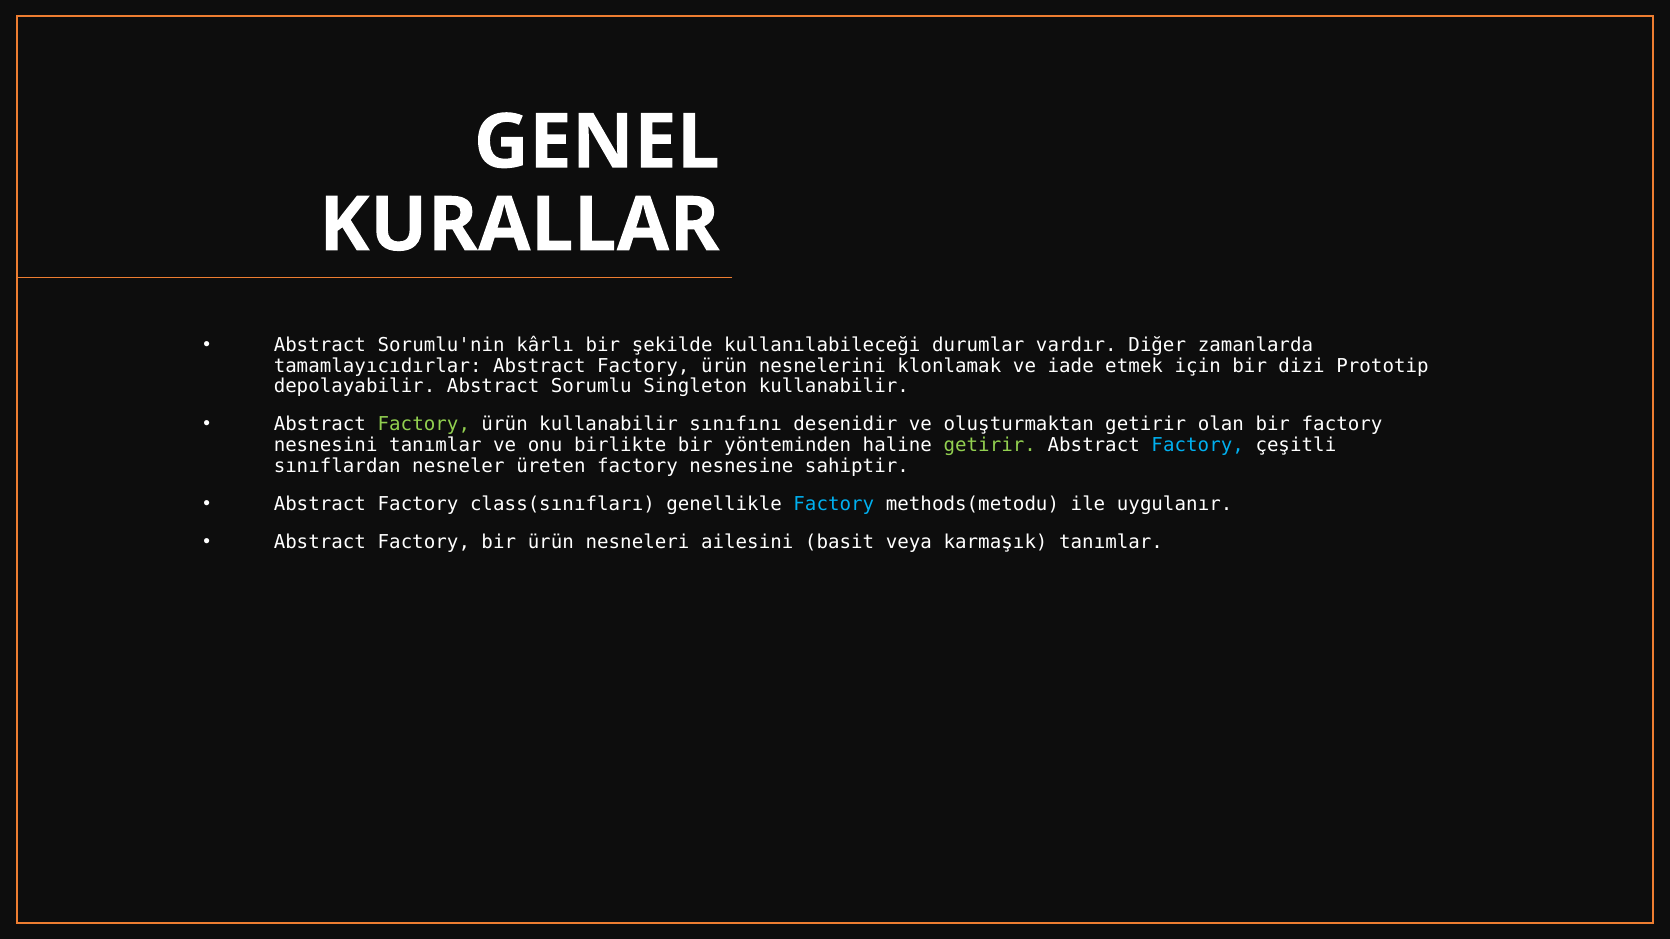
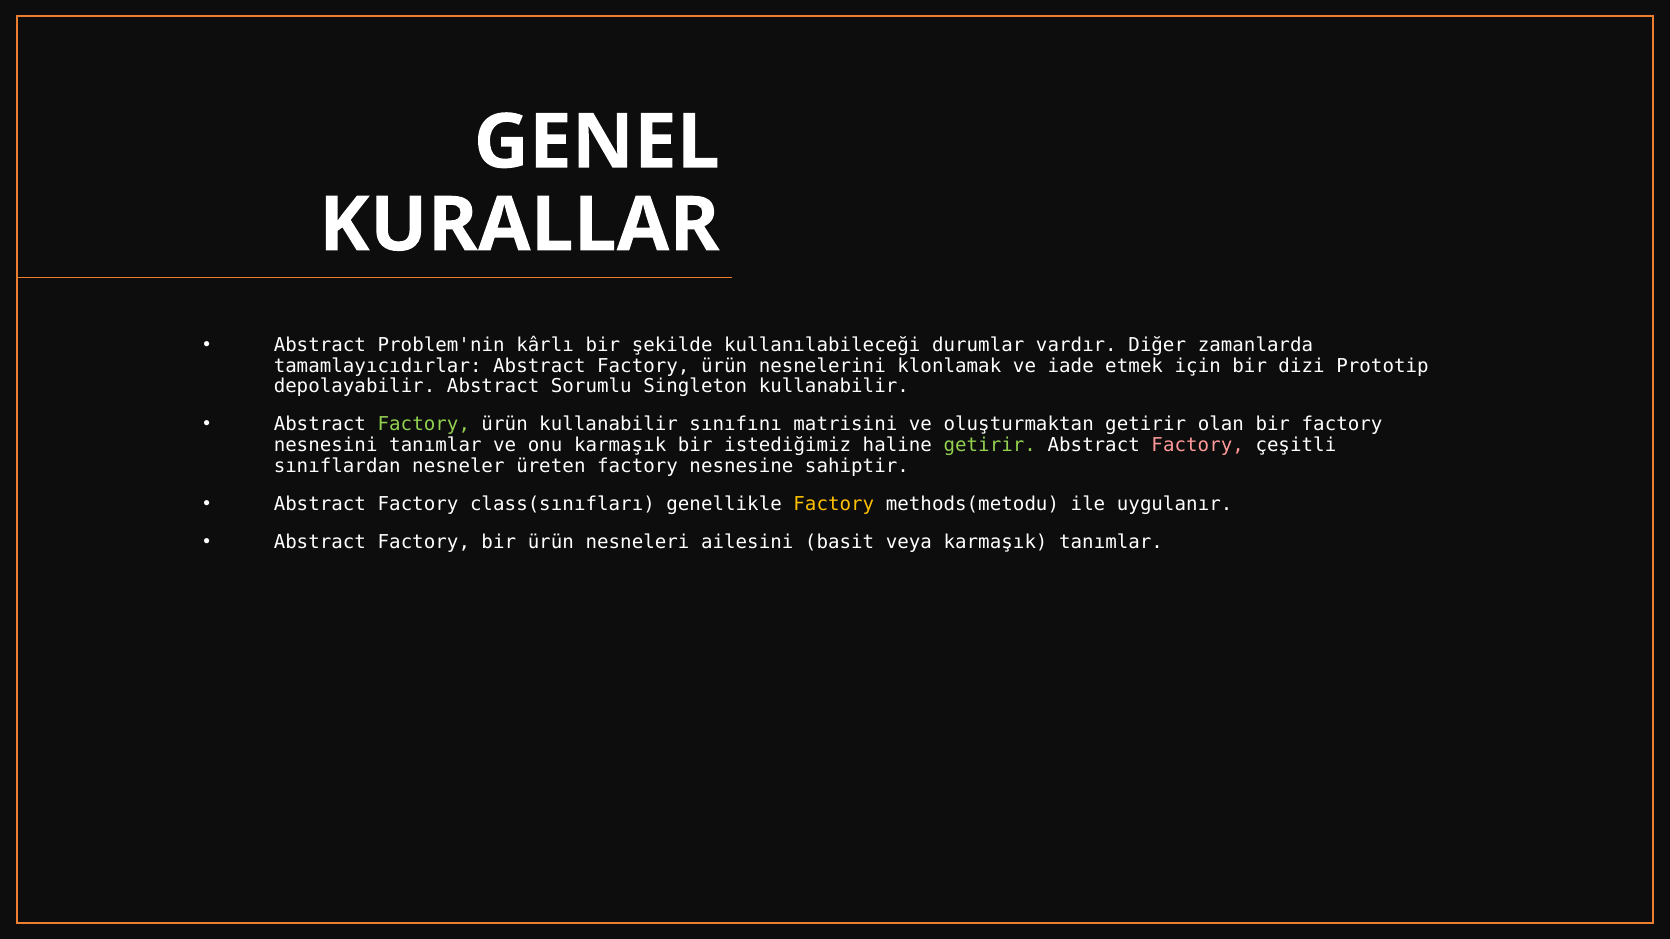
Sorumlu'nin: Sorumlu'nin -> Problem'nin (441, 345)
desenidir: desenidir -> matrisini (845, 425)
onu birlikte: birlikte -> karmaşık (620, 445)
yönteminden: yönteminden -> istediğimiz (788, 445)
Factory colour: light blue -> pink (1198, 445)
Factory colour: light blue -> yellow (834, 504)
